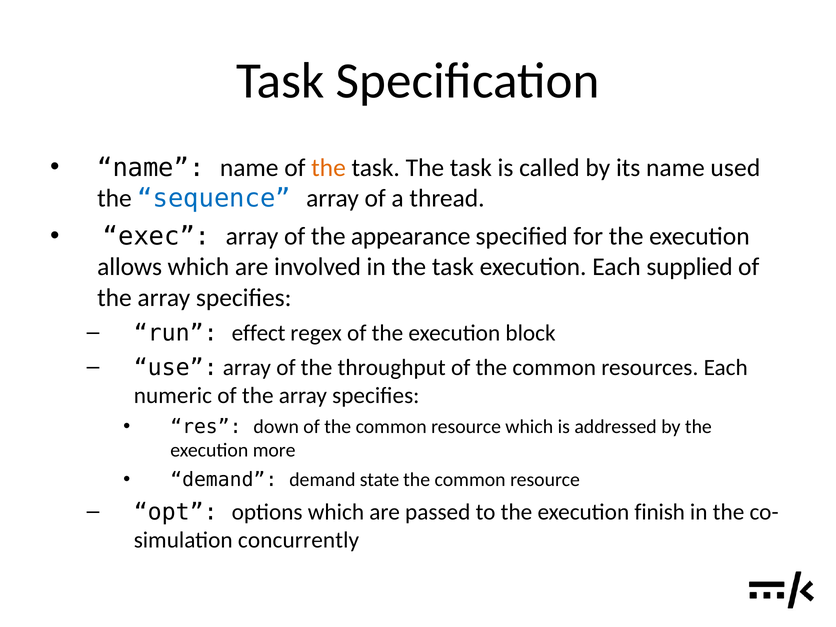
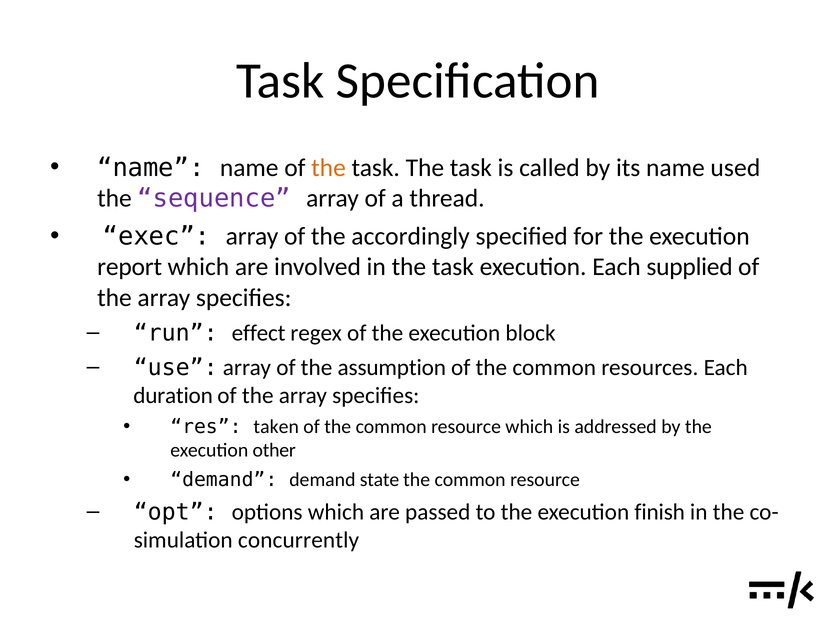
sequence colour: blue -> purple (214, 198)
appearance: appearance -> accordingly (411, 236)
allows: allows -> report (130, 267)
throughput: throughput -> assumption (392, 368)
numeric: numeric -> duration (173, 395)
down: down -> taken (276, 427)
more: more -> other (274, 450)
